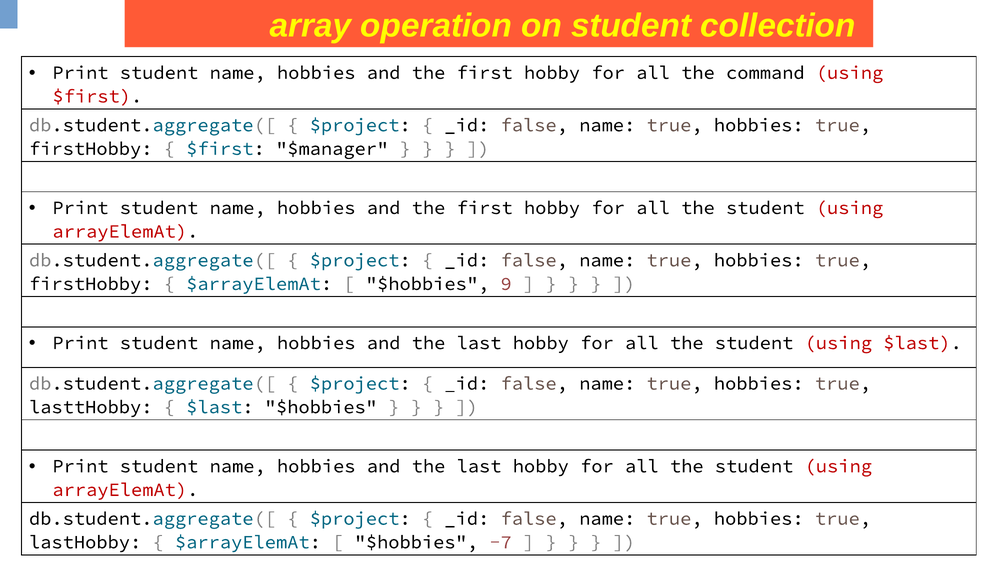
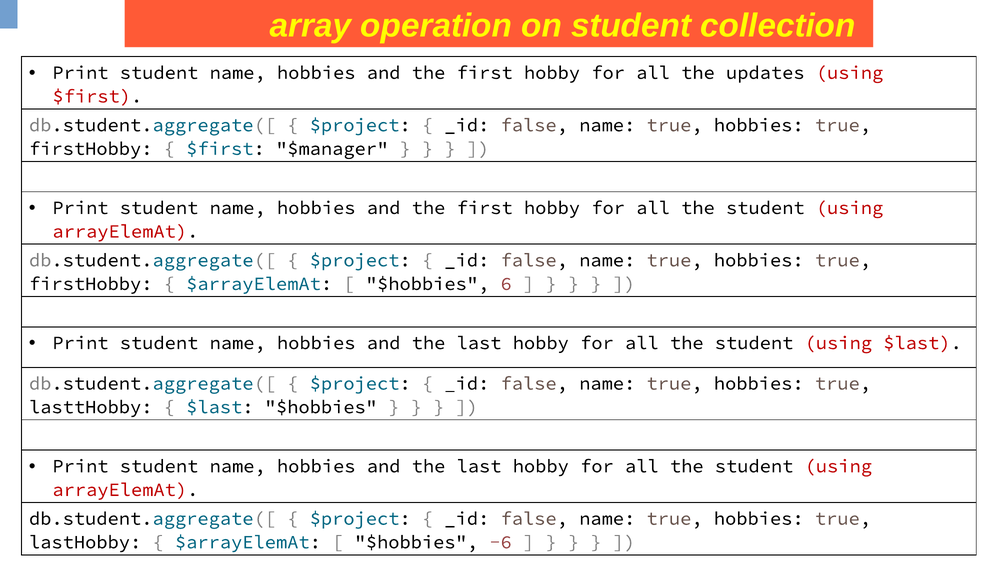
command: command -> updates (765, 73)
9: 9 -> 6 (506, 284)
-7: -7 -> -6 (501, 542)
